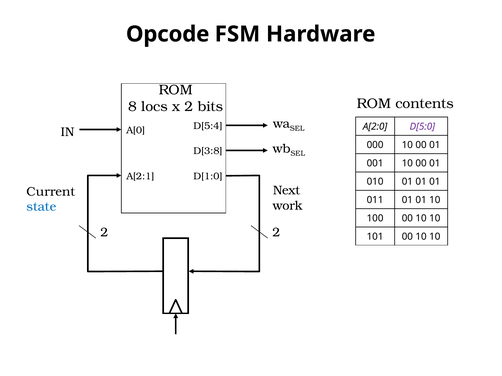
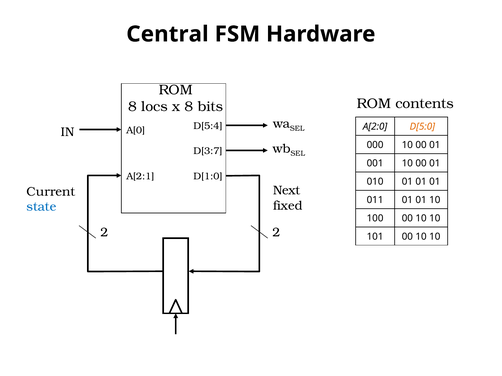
Opcode: Opcode -> Central (168, 34)
x 2: 2 -> 8 (189, 107)
D[5:0 colour: purple -> orange (422, 127)
D[3:8: D[3:8 -> D[3:7 (208, 151)
work: work -> fixed (288, 206)
